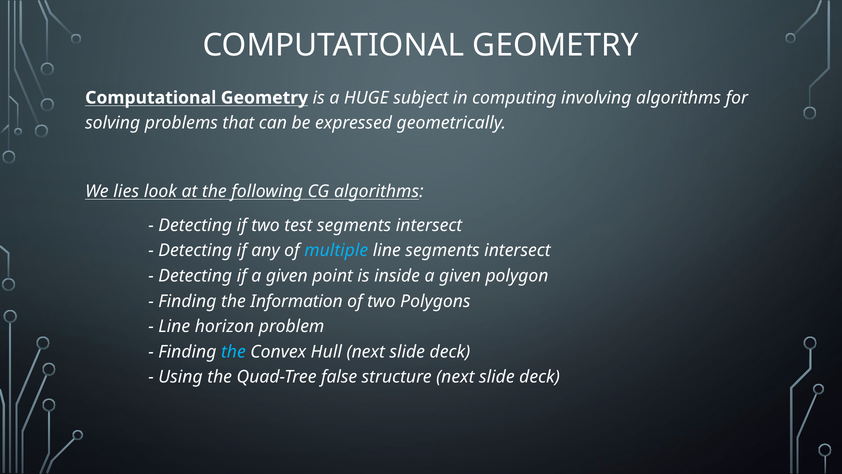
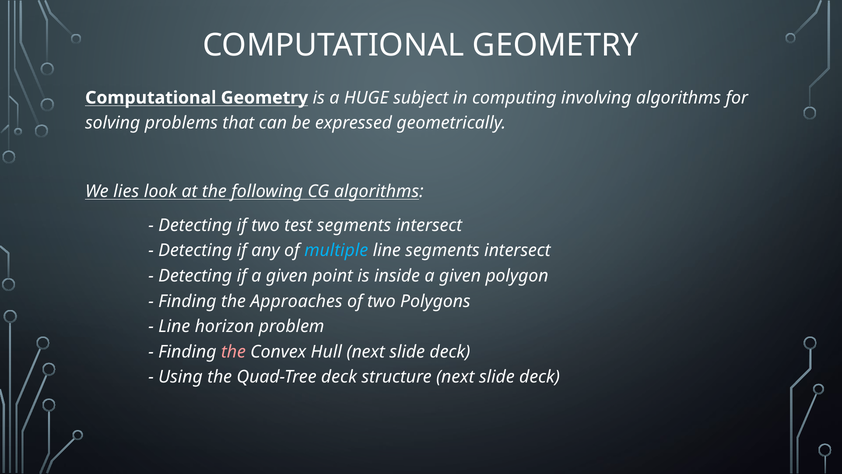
Information: Information -> Approaches (296, 301)
the colour: light blue -> pink (233, 352)
Quad-Tree false: false -> deck (339, 377)
